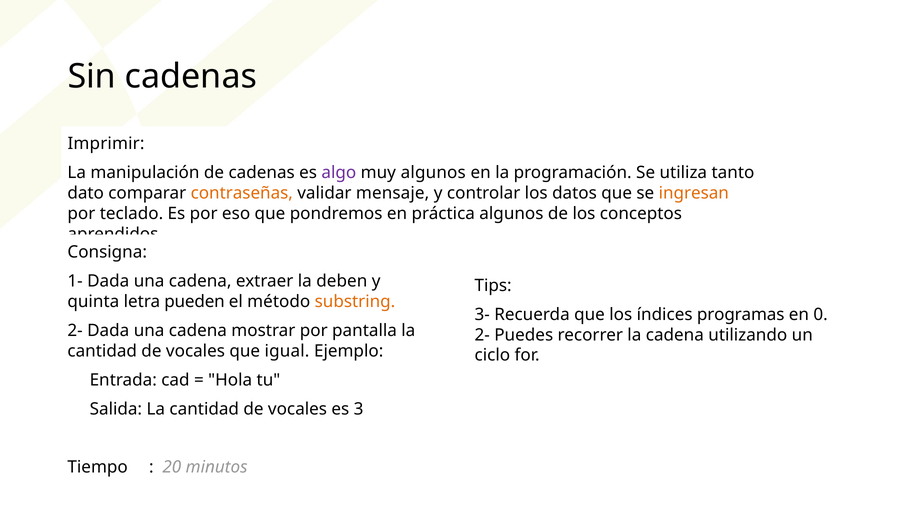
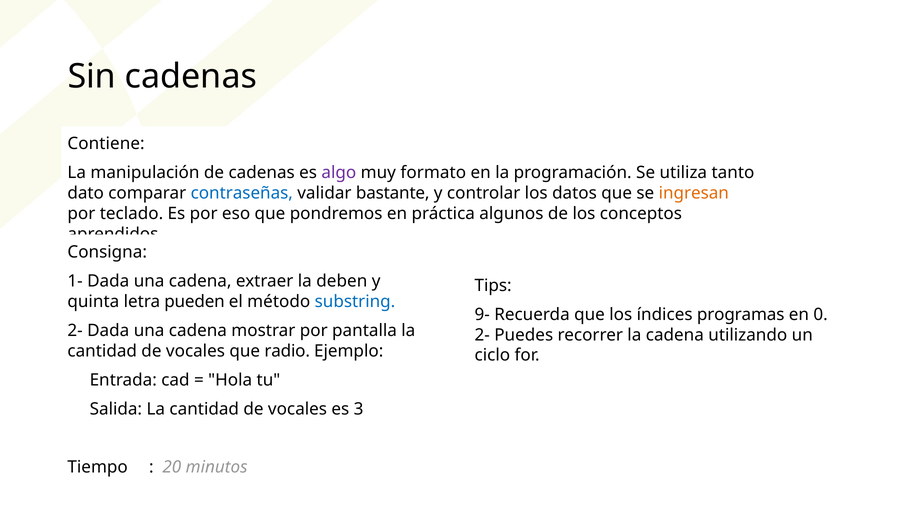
Imprimir: Imprimir -> Contiene (106, 144)
muy algunos: algunos -> formato (433, 173)
contraseñas colour: orange -> blue (242, 193)
mensaje: mensaje -> bastante (393, 193)
substring colour: orange -> blue (355, 301)
3-: 3- -> 9- (482, 314)
igual: igual -> radio (287, 351)
